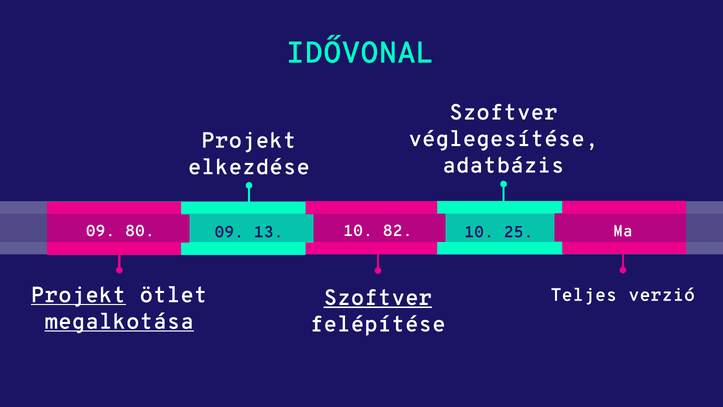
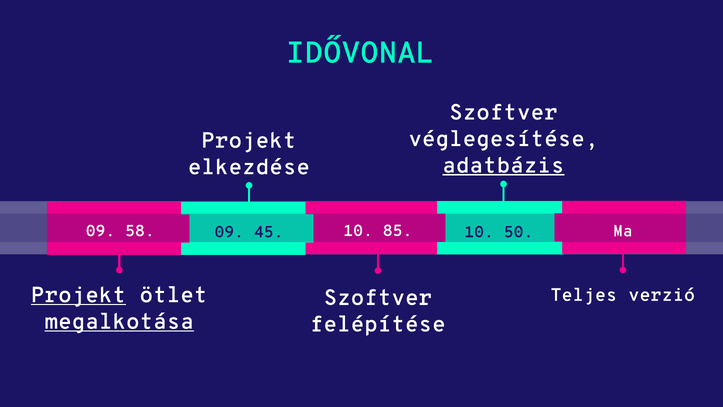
adatbázis underline: none -> present (503, 165)
80: 80 -> 58 (140, 231)
13: 13 -> 45 (269, 232)
82: 82 -> 85 (398, 230)
25: 25 -> 50 (519, 232)
Szoftver underline: present -> none (378, 297)
